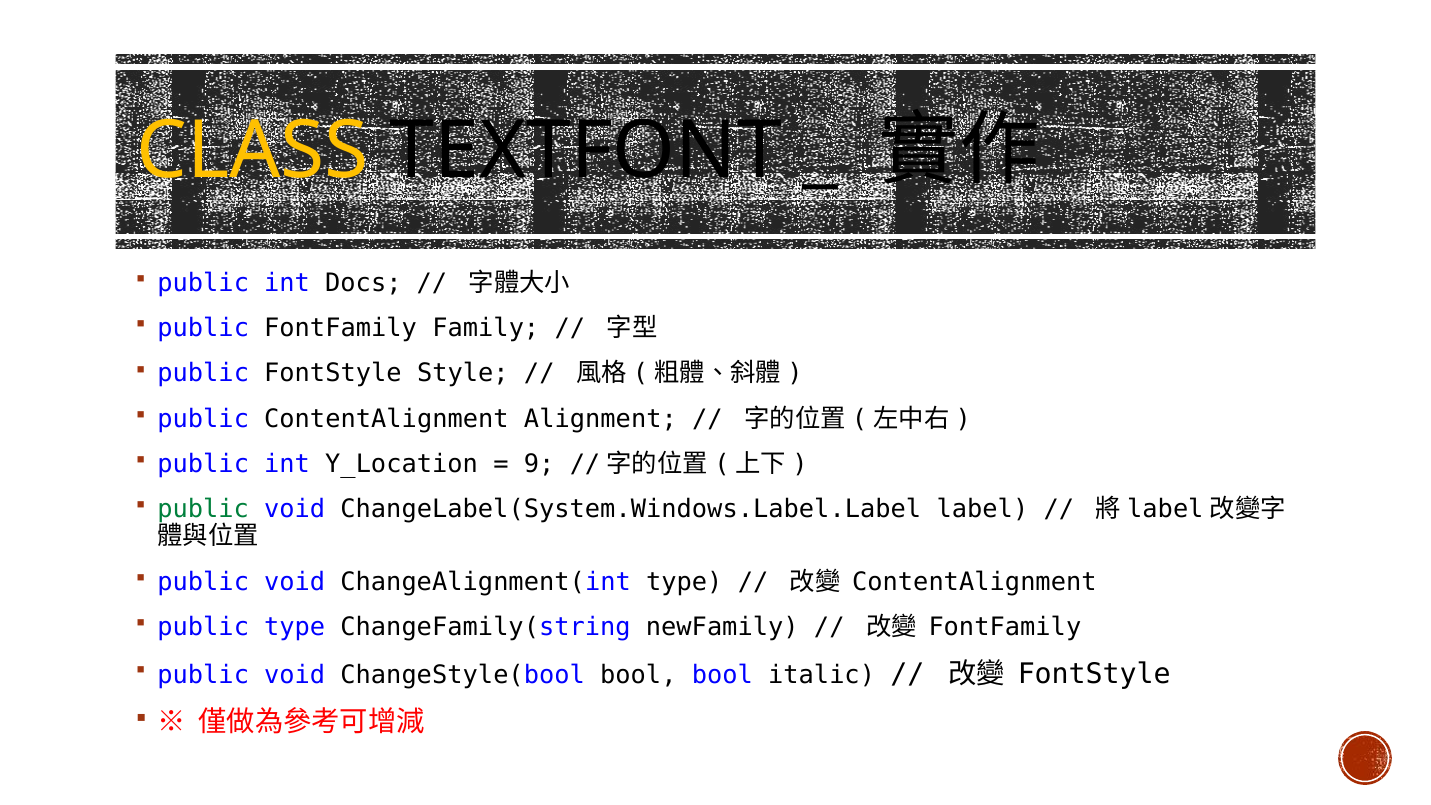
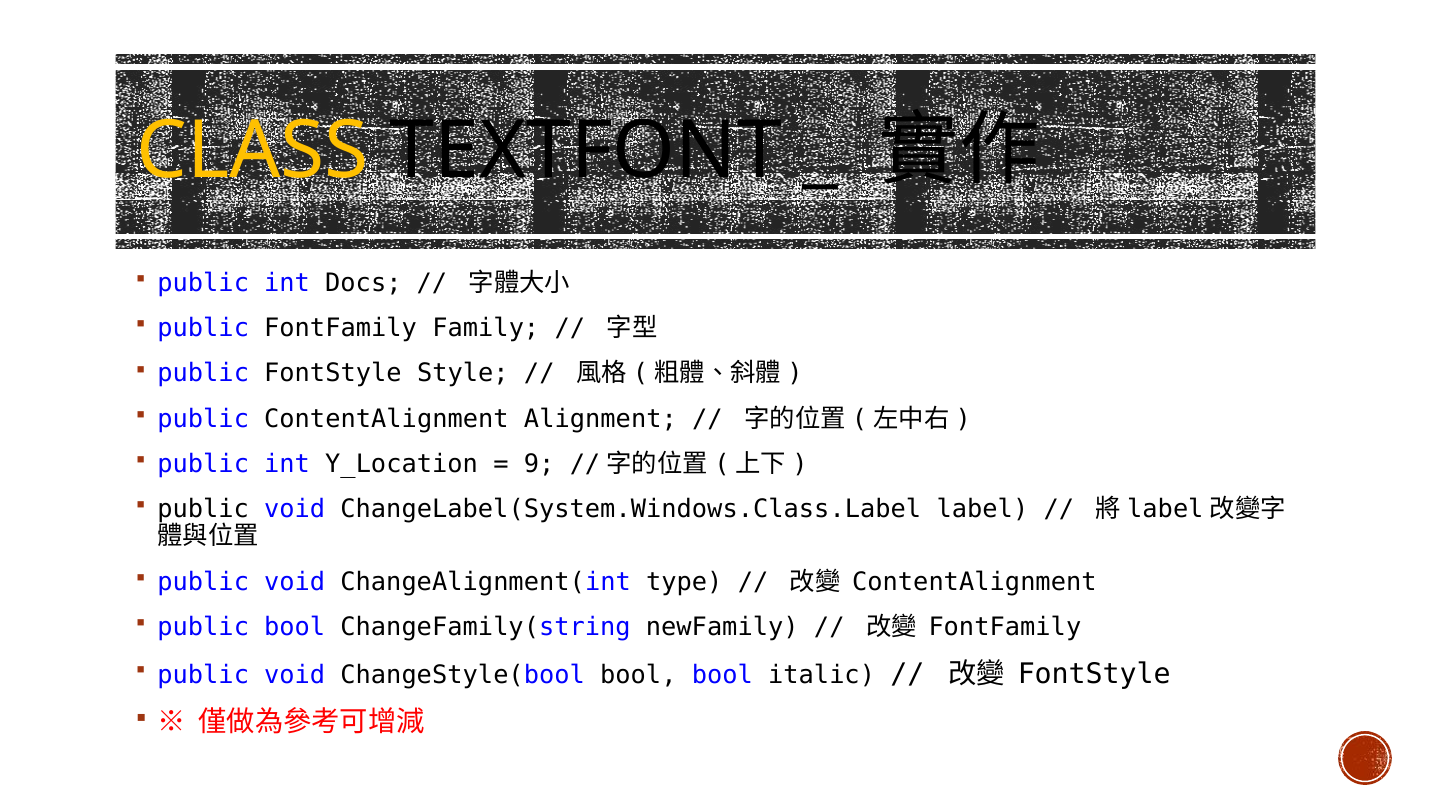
public colour: green -> black (203, 509)
ChangeLabel(System.Windows.Label.Label: ChangeLabel(System.Windows.Label.Label -> ChangeLabel(System.Windows.Class.Label (631, 509)
public type: type -> bool (295, 627)
